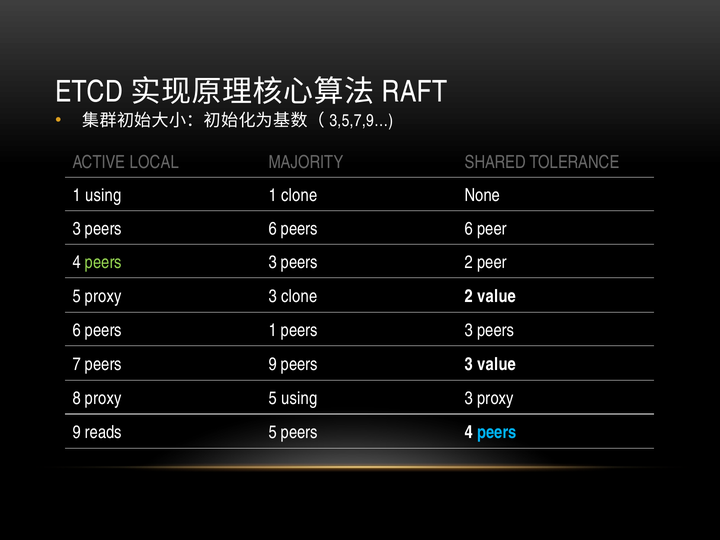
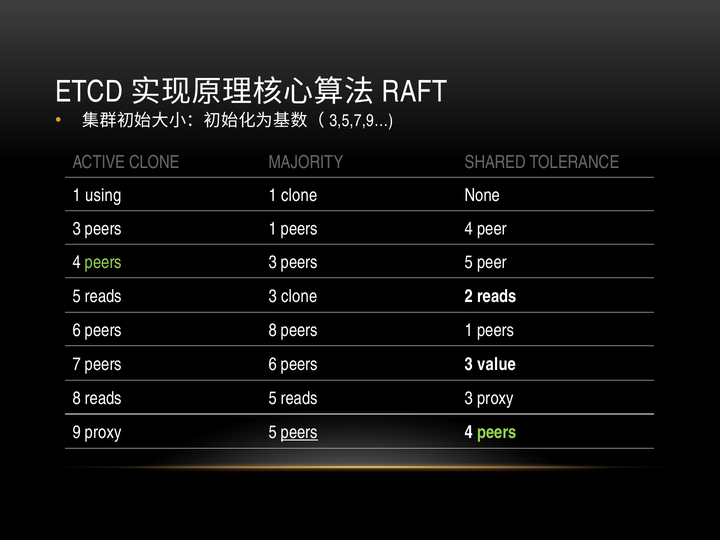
ACTIVE LOCAL: LOCAL -> CLONE (155, 162)
3 peers 6: 6 -> 1 (273, 229)
6: 6 -> 4 (469, 229)
peers 2: 2 -> 5 (469, 262)
proxy: proxy -> reads (103, 296)
2 value: value -> reads (497, 296)
peers 1: 1 -> 8 (273, 330)
3: 3 -> 1 (469, 330)
peers 9: 9 -> 6 (273, 364)
8 proxy: proxy -> reads (103, 398)
using: using -> reads (299, 398)
9 reads: reads -> proxy (103, 432)
peers underline: none -> present (299, 432)
peers colour: light blue -> light green (497, 432)
